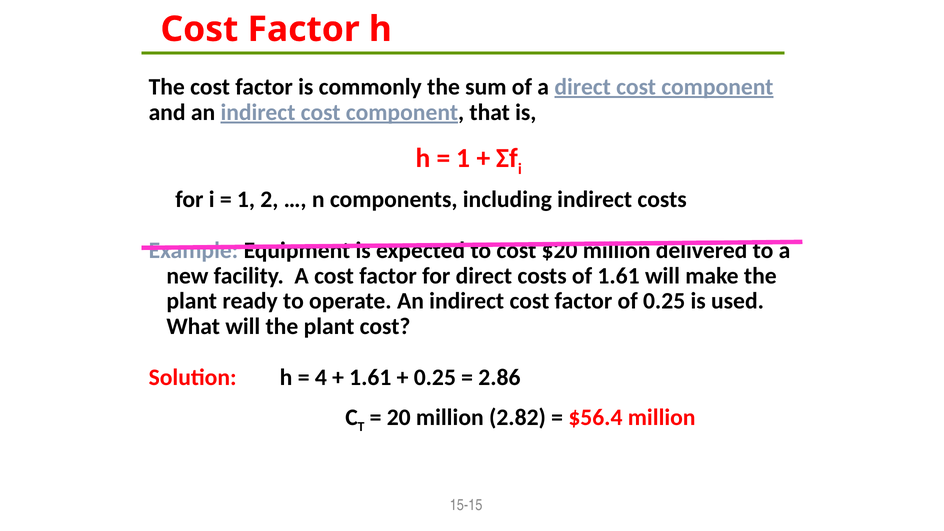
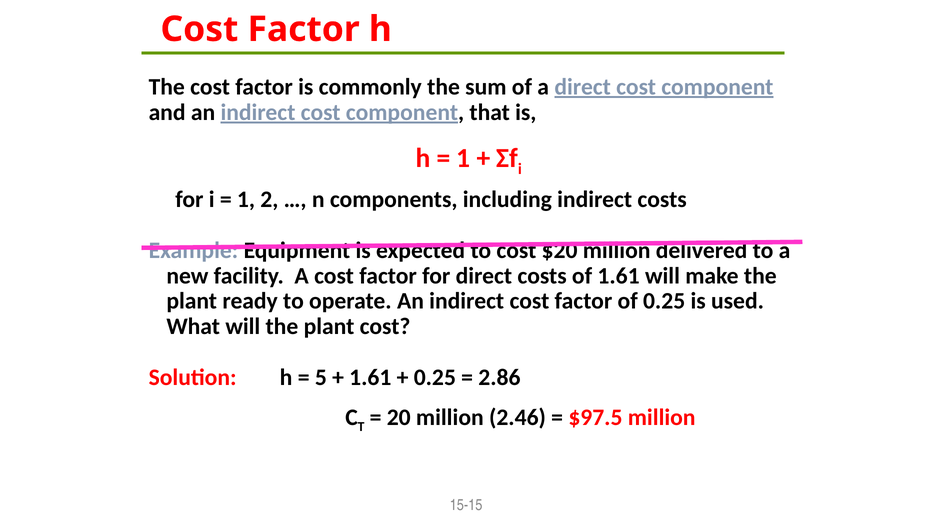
4: 4 -> 5 (321, 378)
2.82: 2.82 -> 2.46 (518, 418)
$56.4: $56.4 -> $97.5 (595, 418)
